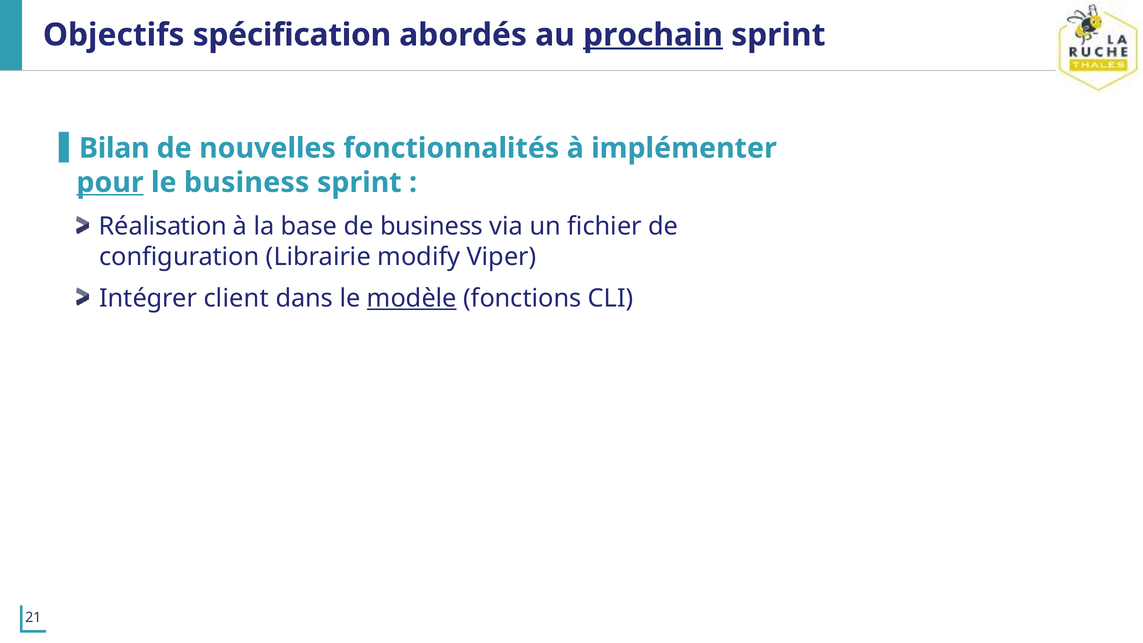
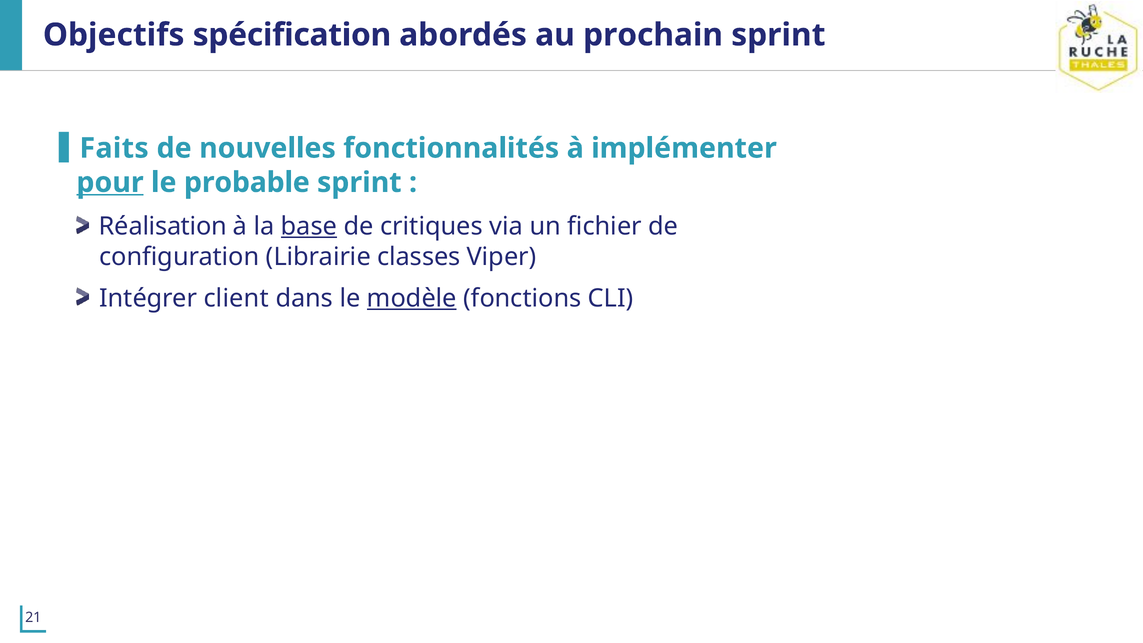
prochain underline: present -> none (653, 35)
Bilan: Bilan -> Faits (114, 148)
le business: business -> probable (247, 182)
base underline: none -> present (309, 227)
de business: business -> critiques (431, 227)
modify: modify -> classes (419, 257)
